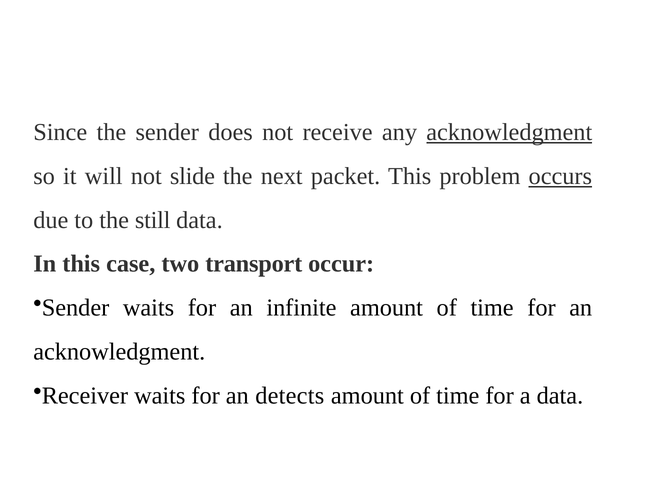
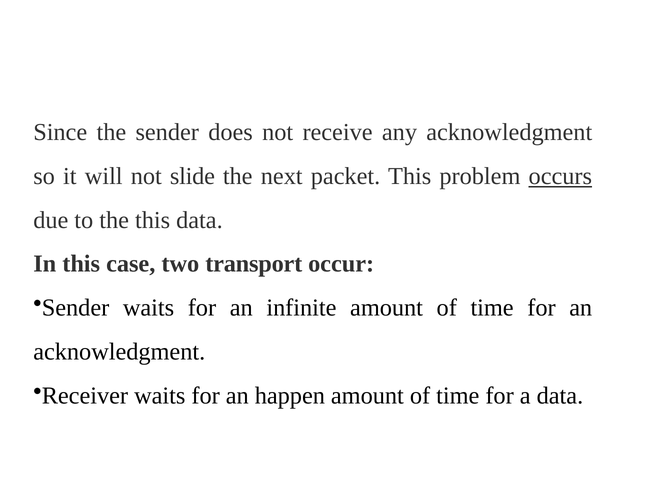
acknowledgment underline: present -> none (509, 132)
the still: still -> this (153, 220)
detects: detects -> happen (290, 396)
